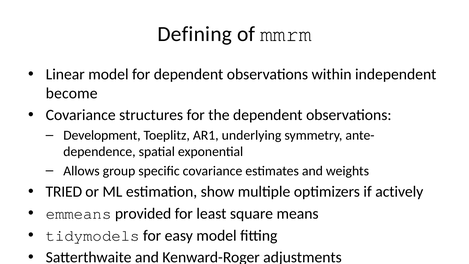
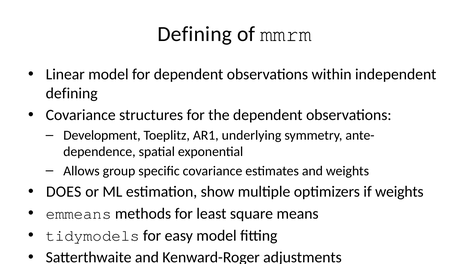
become: become -> defining (72, 93)
TRIED: TRIED -> DOES (64, 192)
if actively: actively -> weights (399, 192)
provided: provided -> methods (143, 213)
